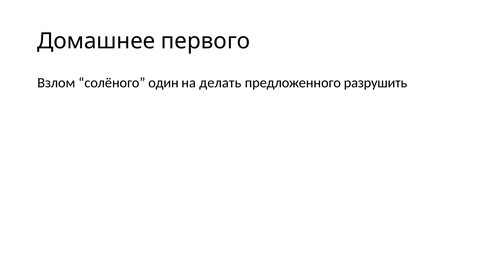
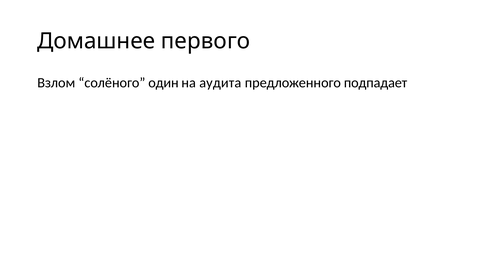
делать: делать -> аудита (220, 83)
разрушить: разрушить -> подпадает (376, 83)
